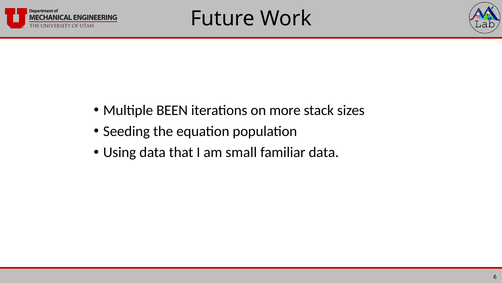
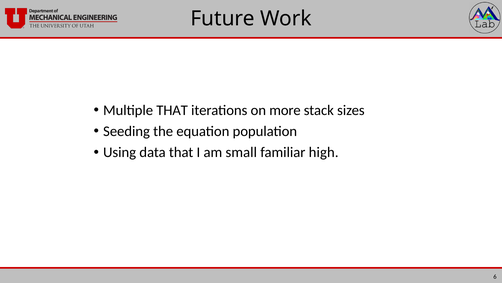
Multiple BEEN: BEEN -> THAT (172, 110)
familiar data: data -> high (324, 152)
